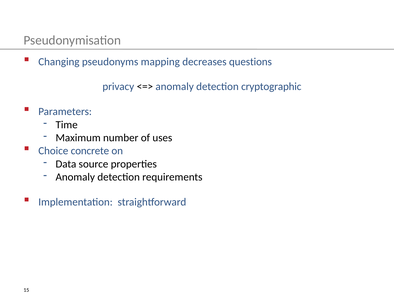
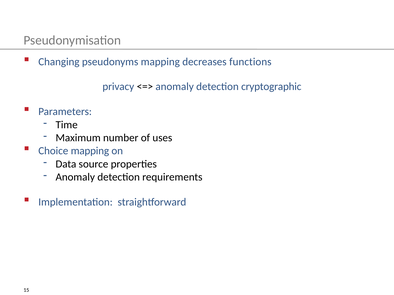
questions: questions -> functions (250, 62)
Choice concrete: concrete -> mapping (90, 151)
